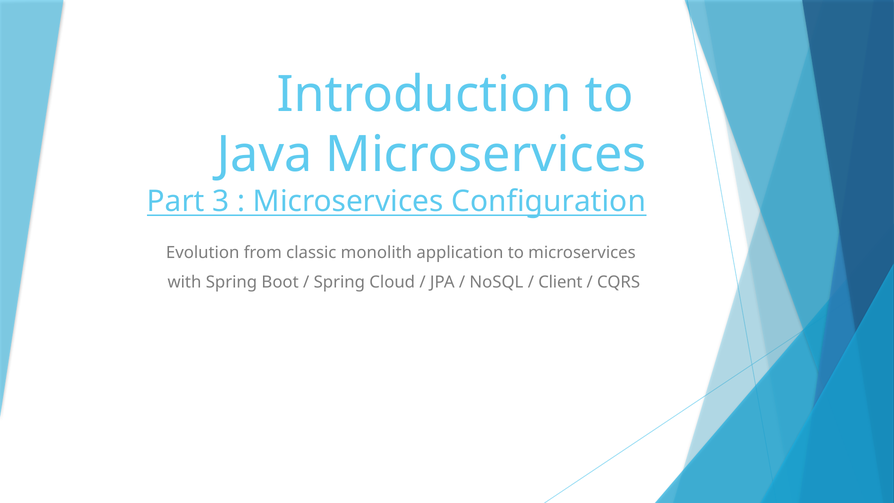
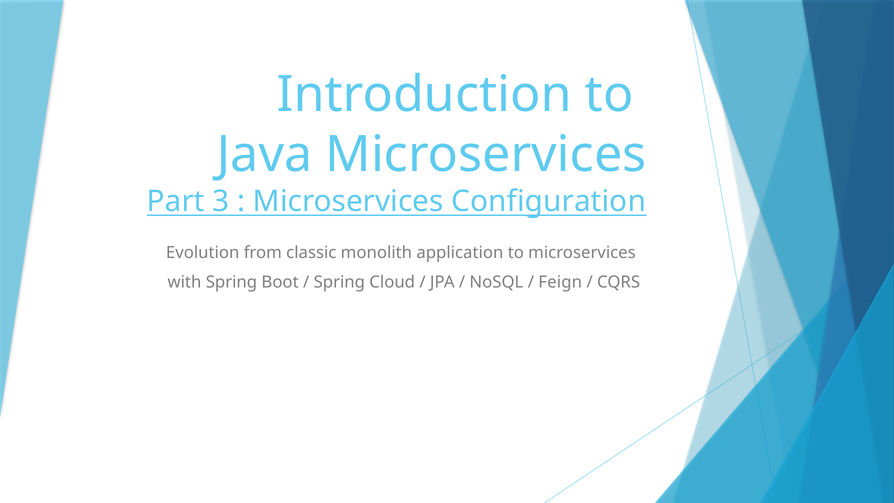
Client: Client -> Feign (560, 282)
